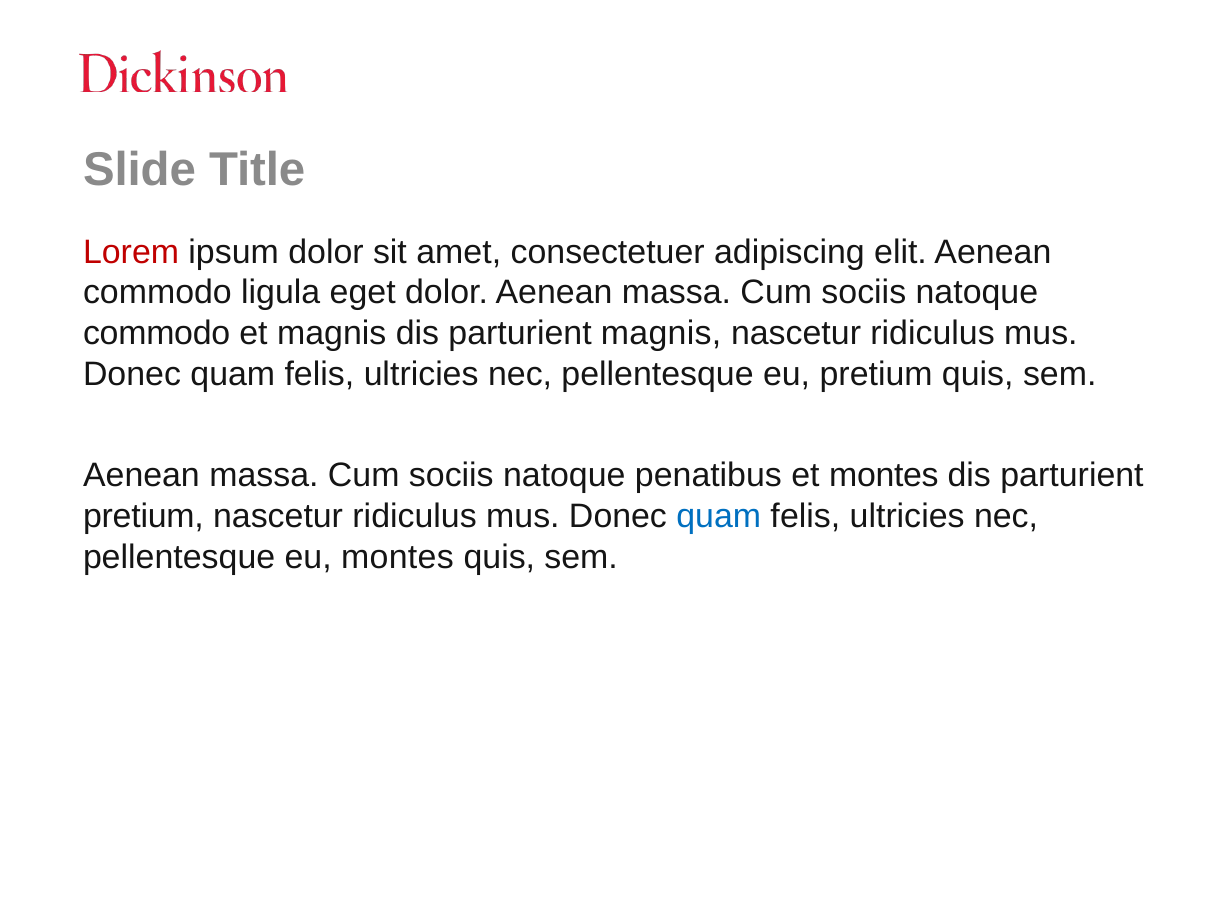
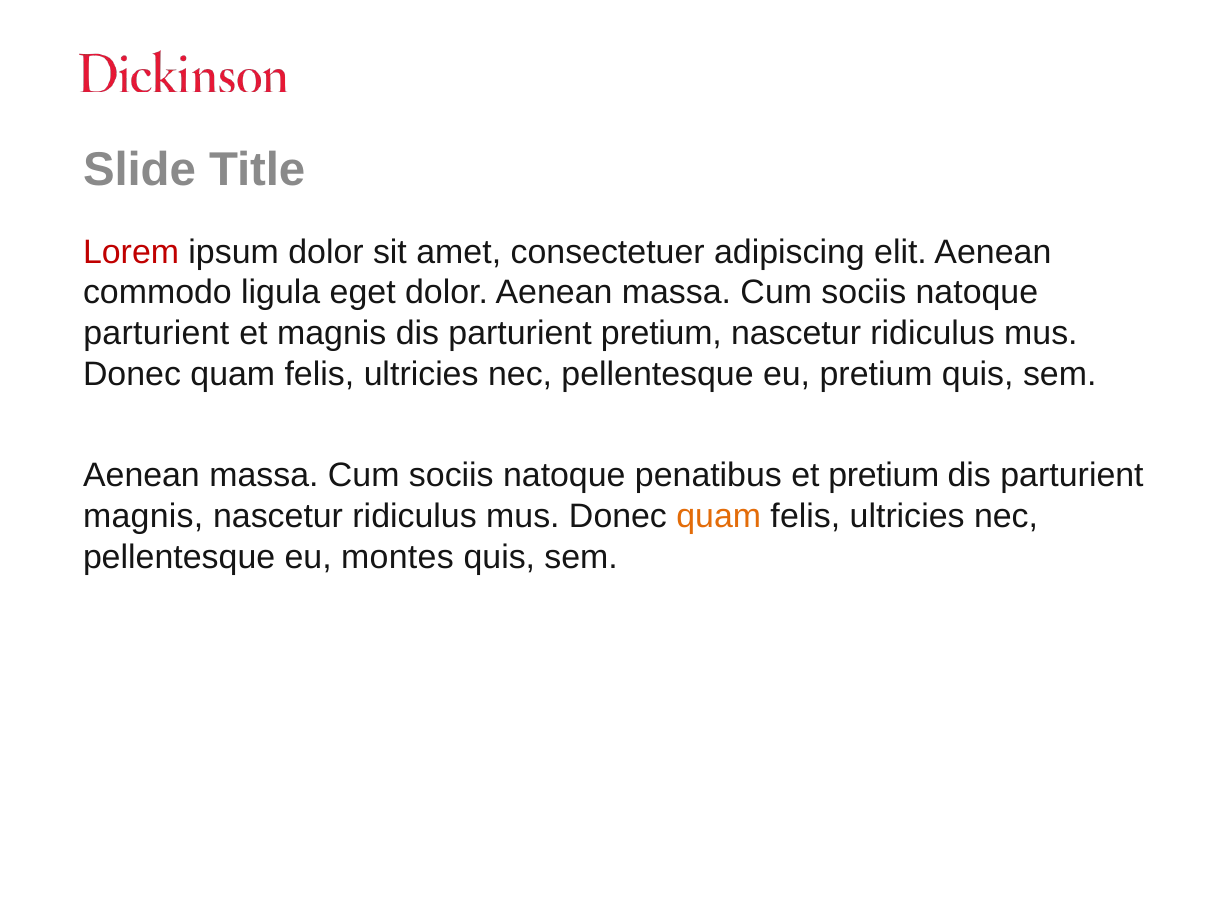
commodo: commodo -> parturient (156, 333)
parturient magnis: magnis -> pretium (661, 333)
et montes: montes -> pretium (884, 476)
pretium: pretium -> magnis (143, 516)
quam colour: blue -> orange (719, 516)
